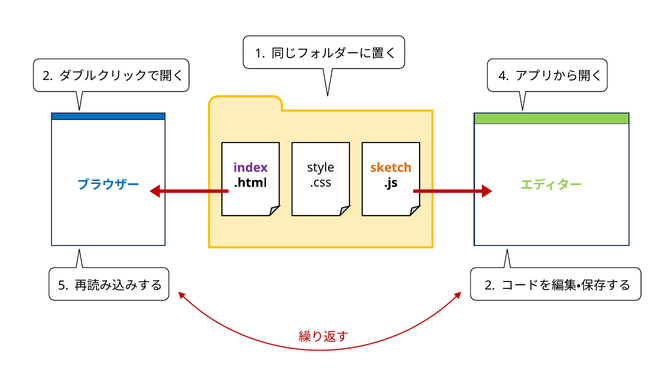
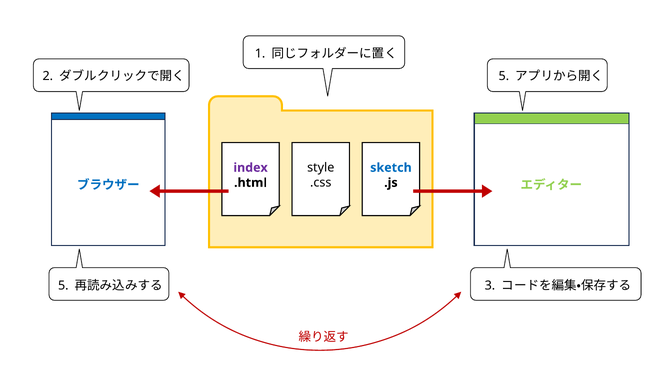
4: 4 -> 5 (504, 76)
sketch colour: orange -> blue (391, 168)
2: 2 -> 3 (490, 286)
